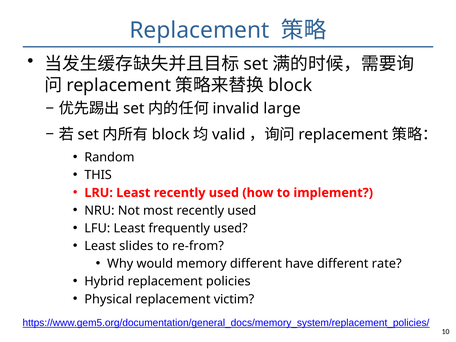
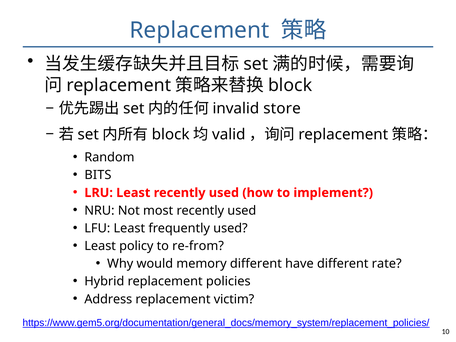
large: large -> store (282, 109)
THIS: THIS -> BITS (98, 175)
slides: slides -> policy (136, 246)
Physical: Physical -> Address (108, 299)
